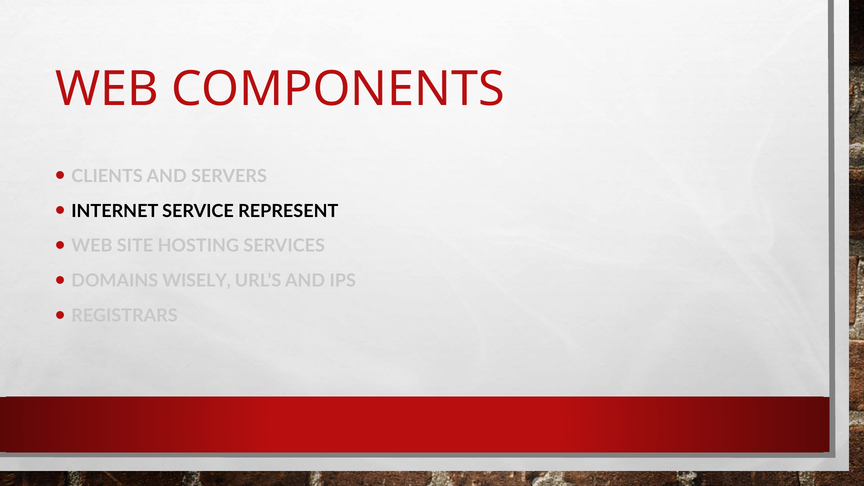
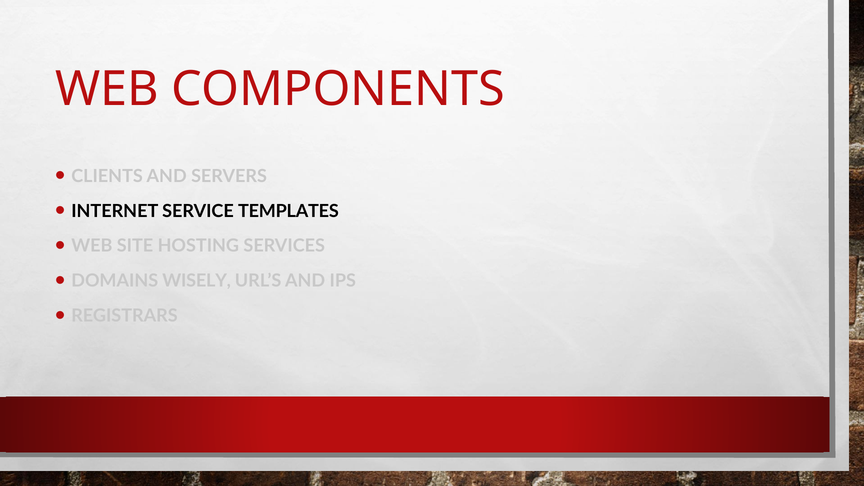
REPRESENT: REPRESENT -> TEMPLATES (288, 211)
